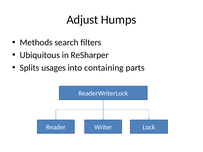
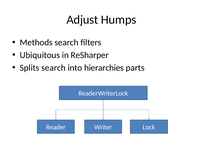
Splits usages: usages -> search (54, 68)
containing: containing -> hierarchies (104, 68)
